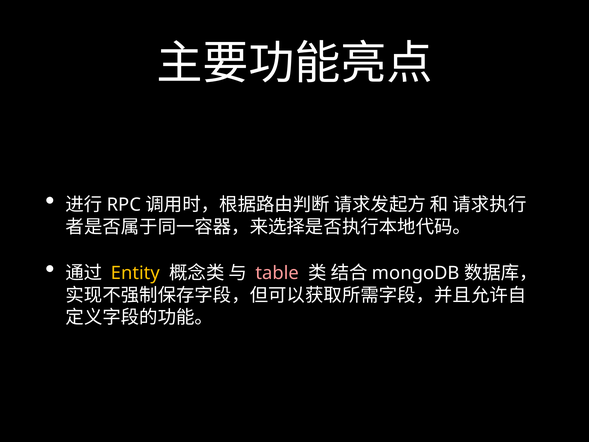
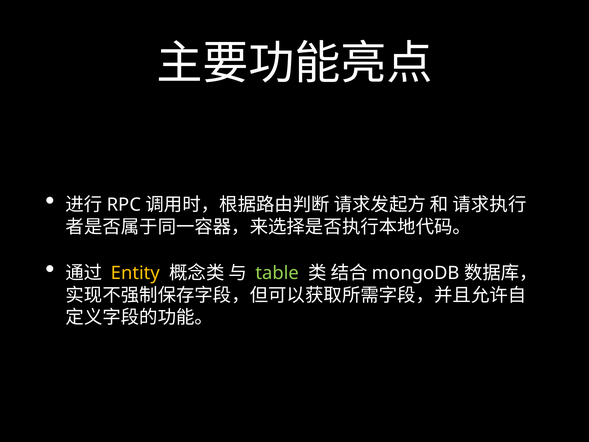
table colour: pink -> light green (277, 273)
